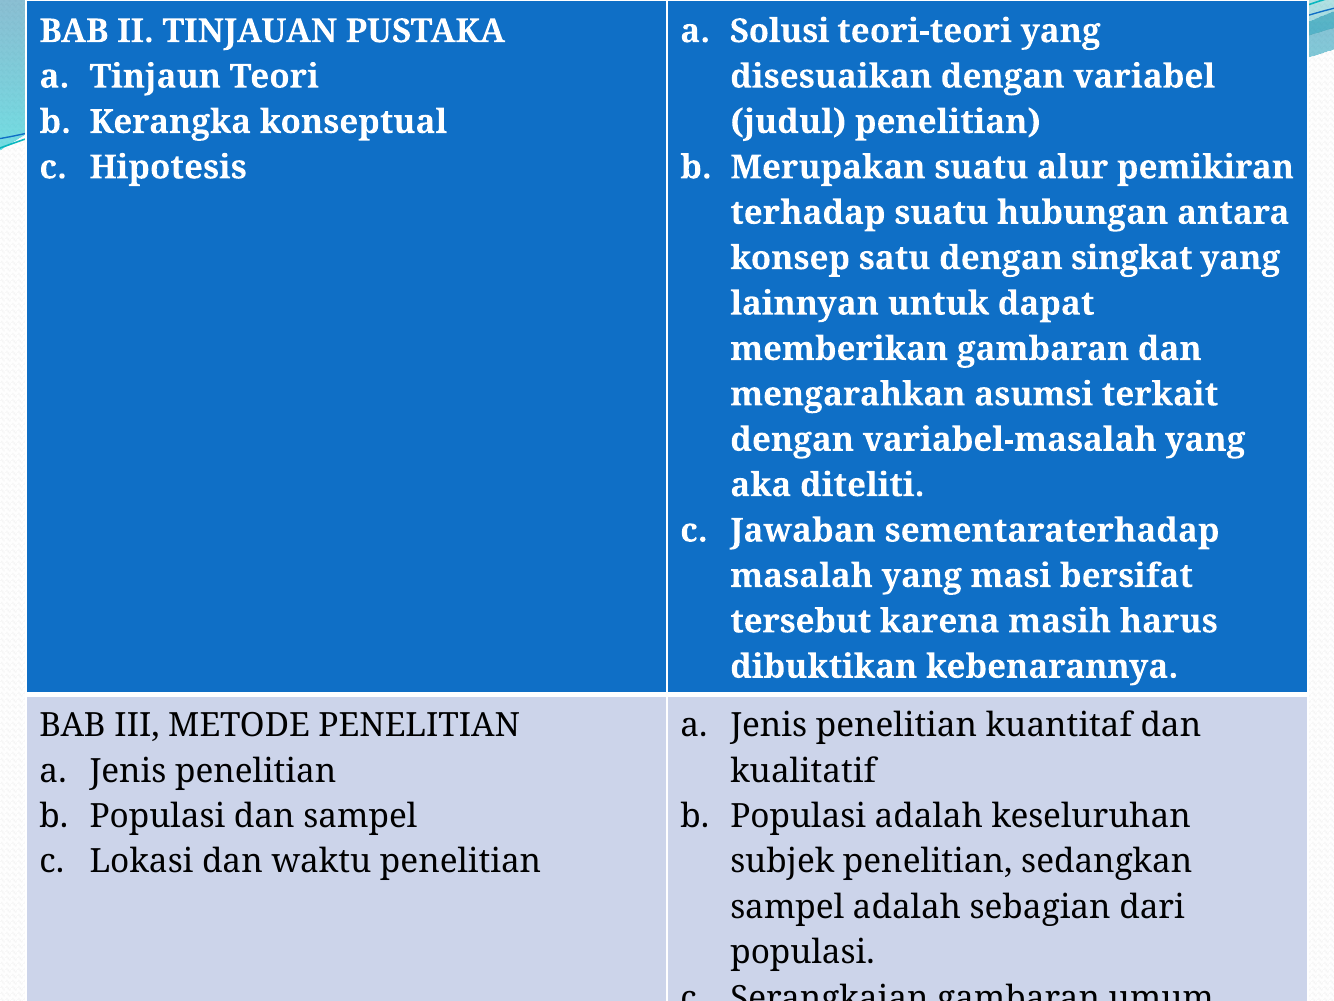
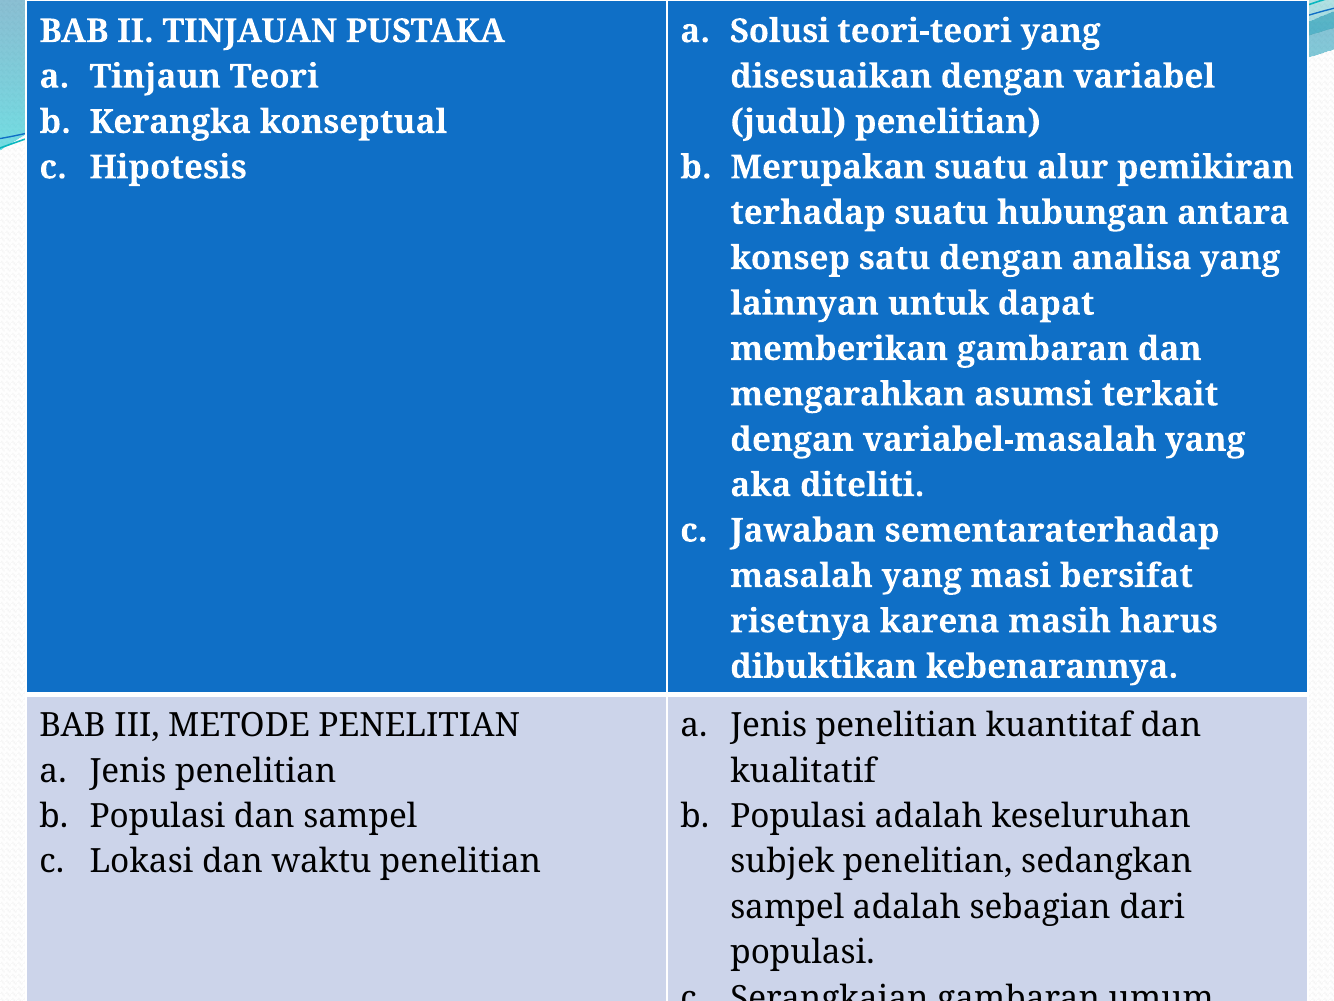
singkat: singkat -> analisa (1132, 258)
tersebut: tersebut -> risetnya (801, 621)
